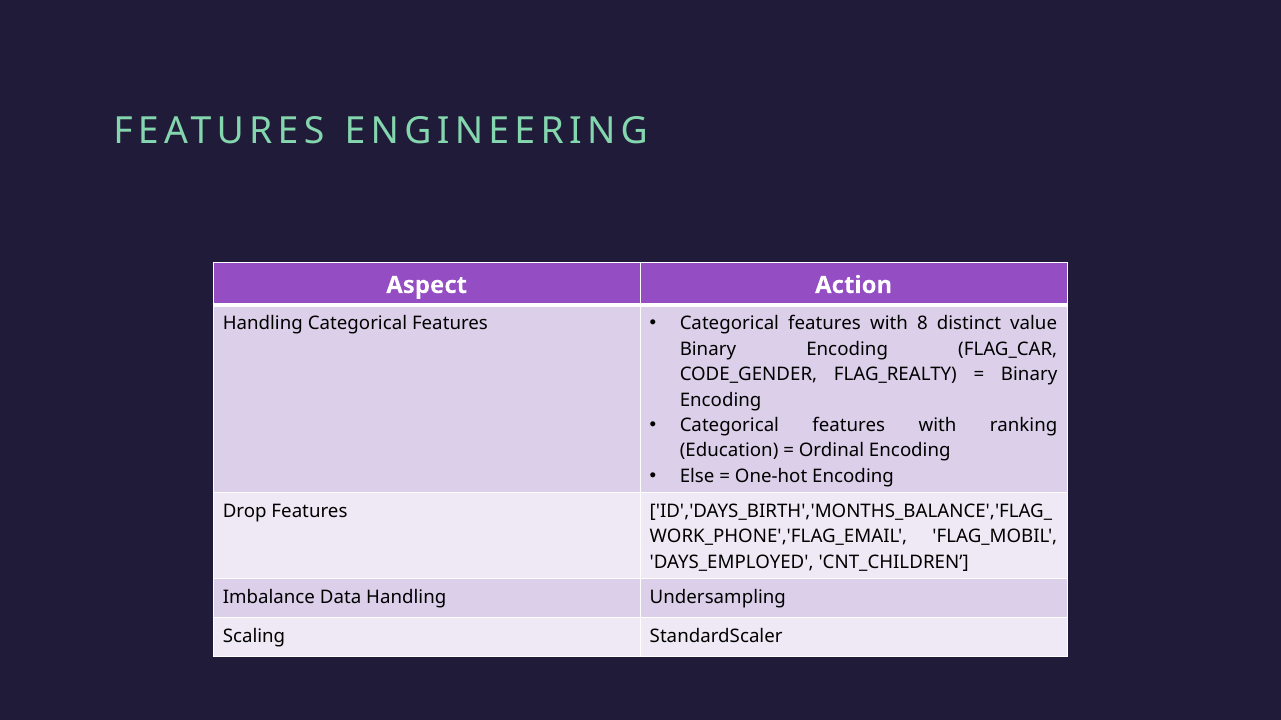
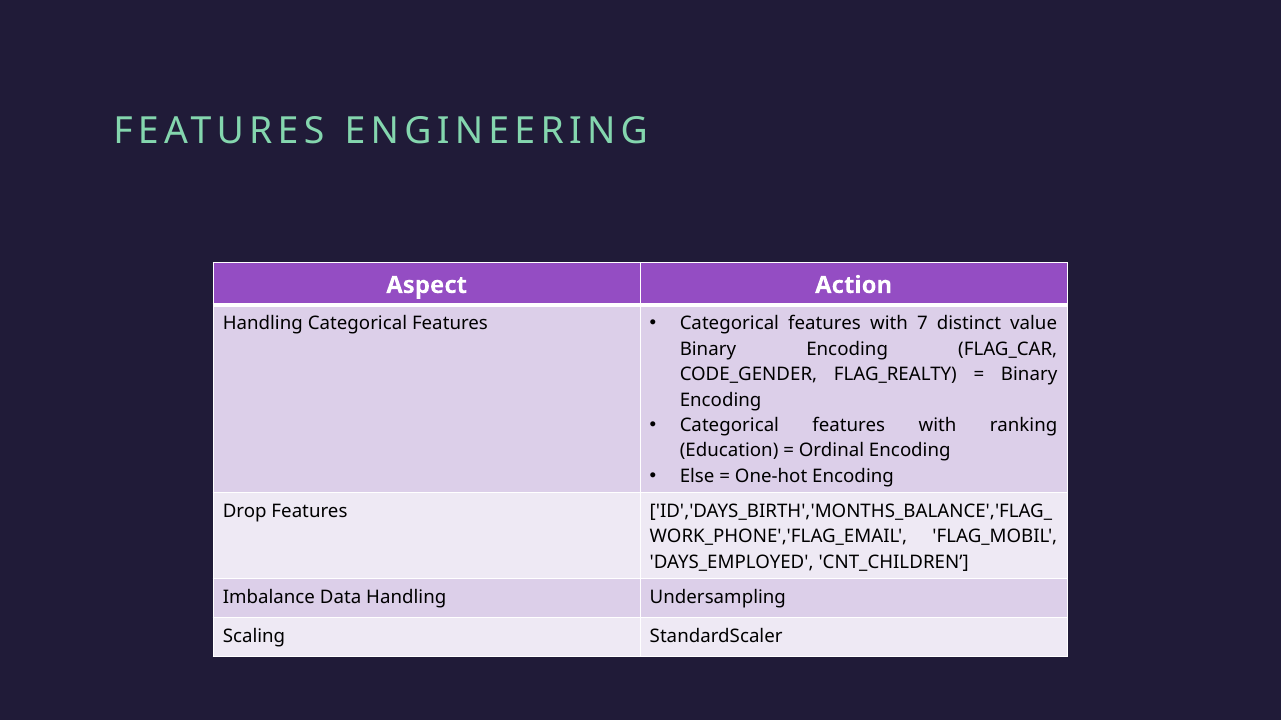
8: 8 -> 7 (922, 324)
